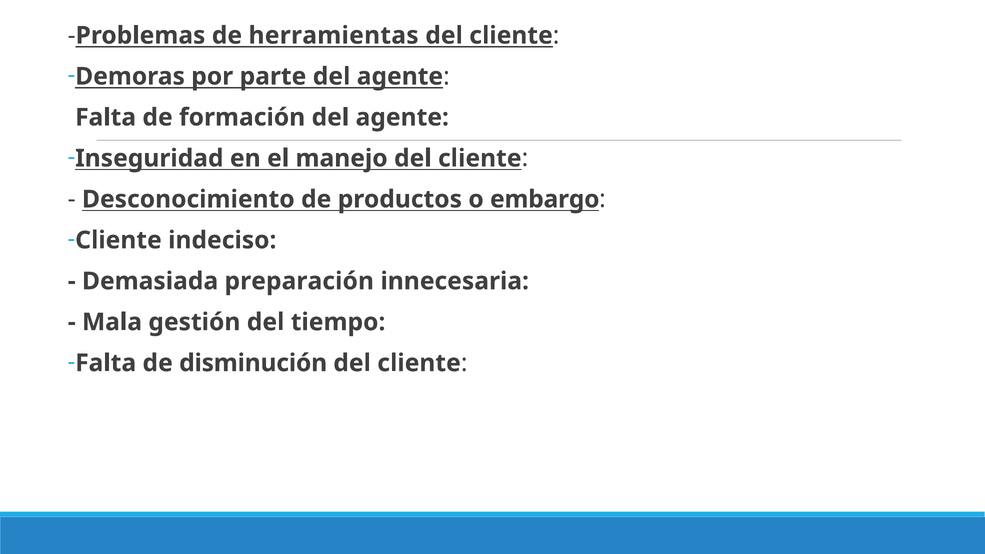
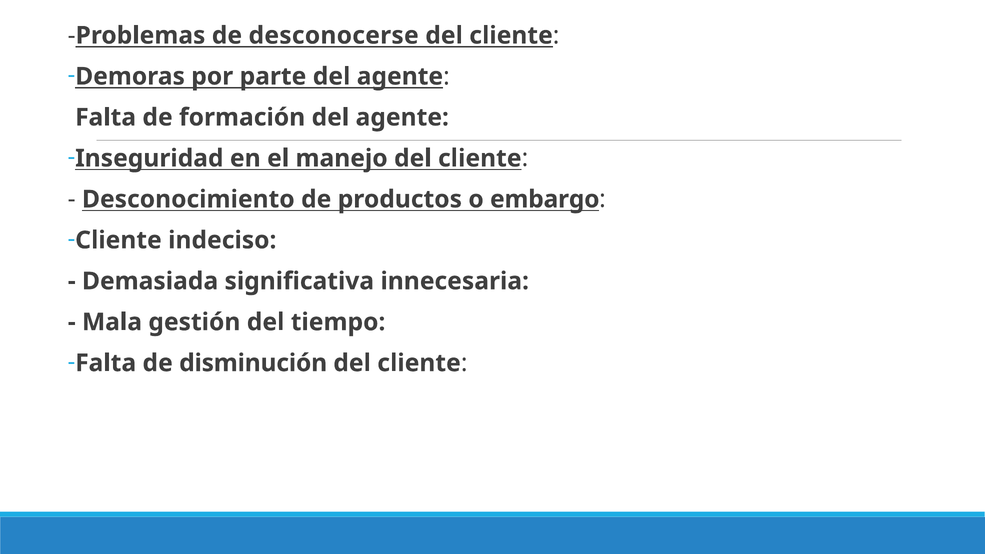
herramientas: herramientas -> desconocerse (334, 35)
preparación: preparación -> significativa (299, 281)
